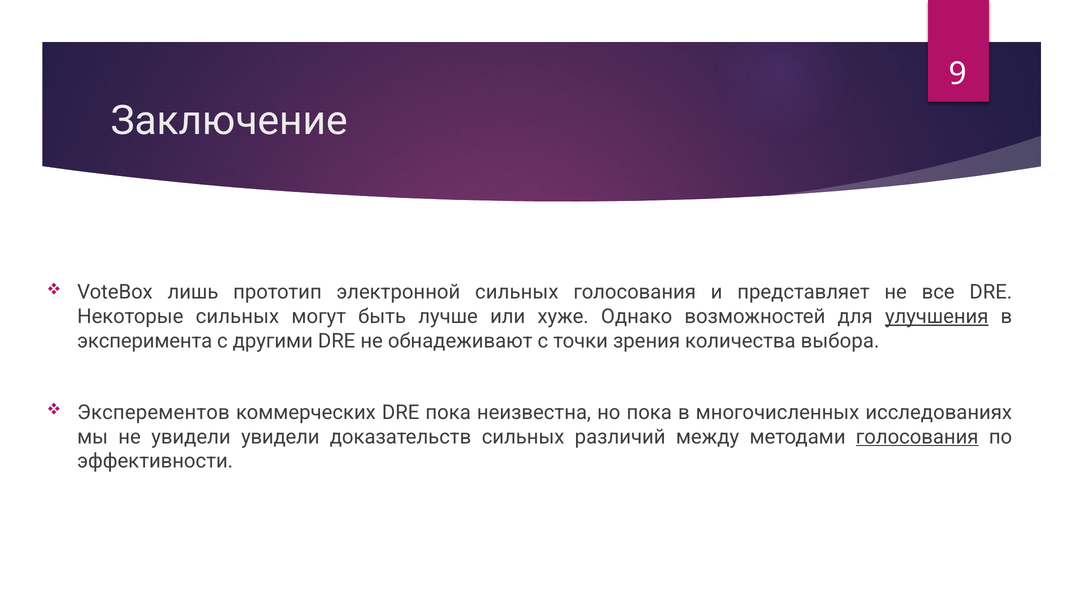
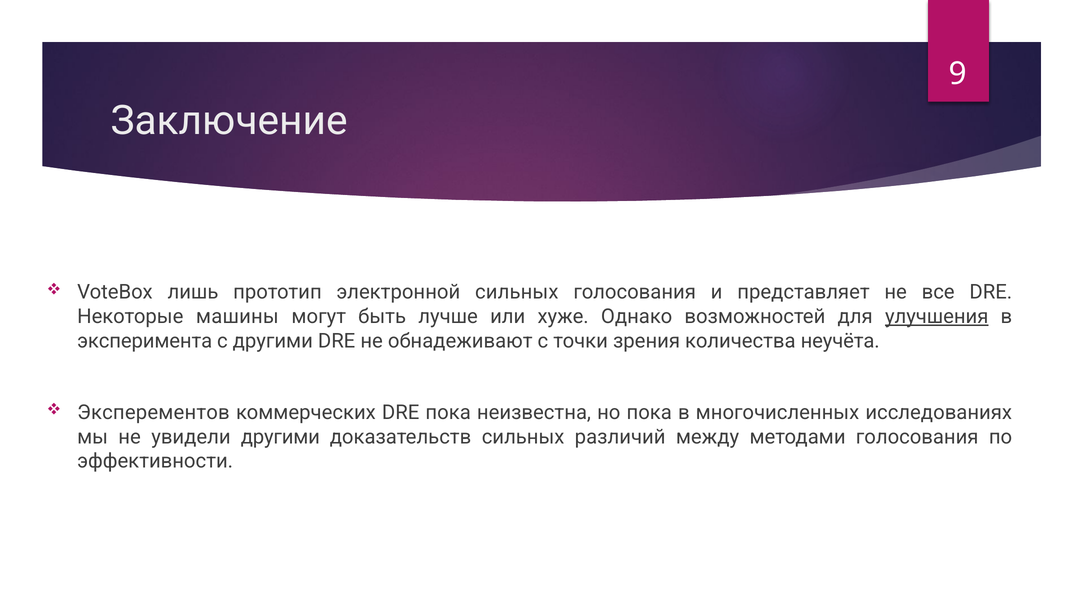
Некоторые сильных: сильных -> машины (237, 316)
выбора: выбора -> неучёта (840, 341)
увидели увидели: увидели -> другими (280, 437)
голосования underline: present -> none (917, 437)
